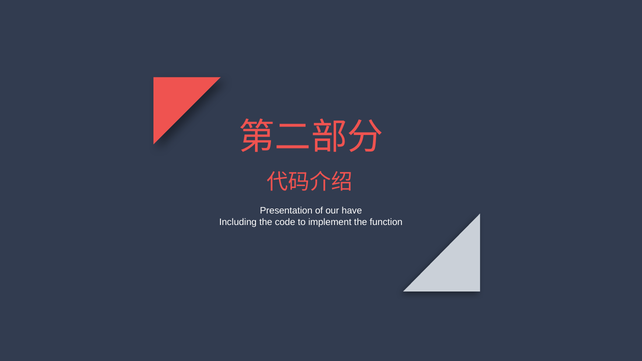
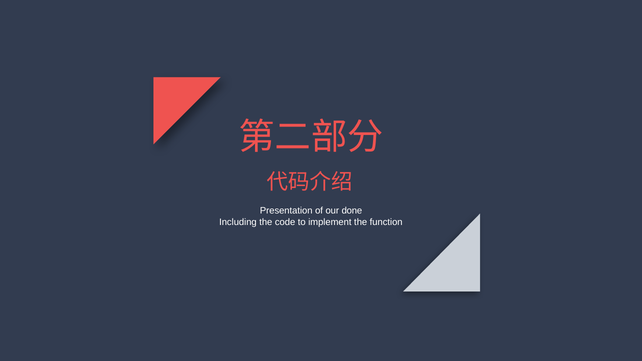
have: have -> done (352, 211)
